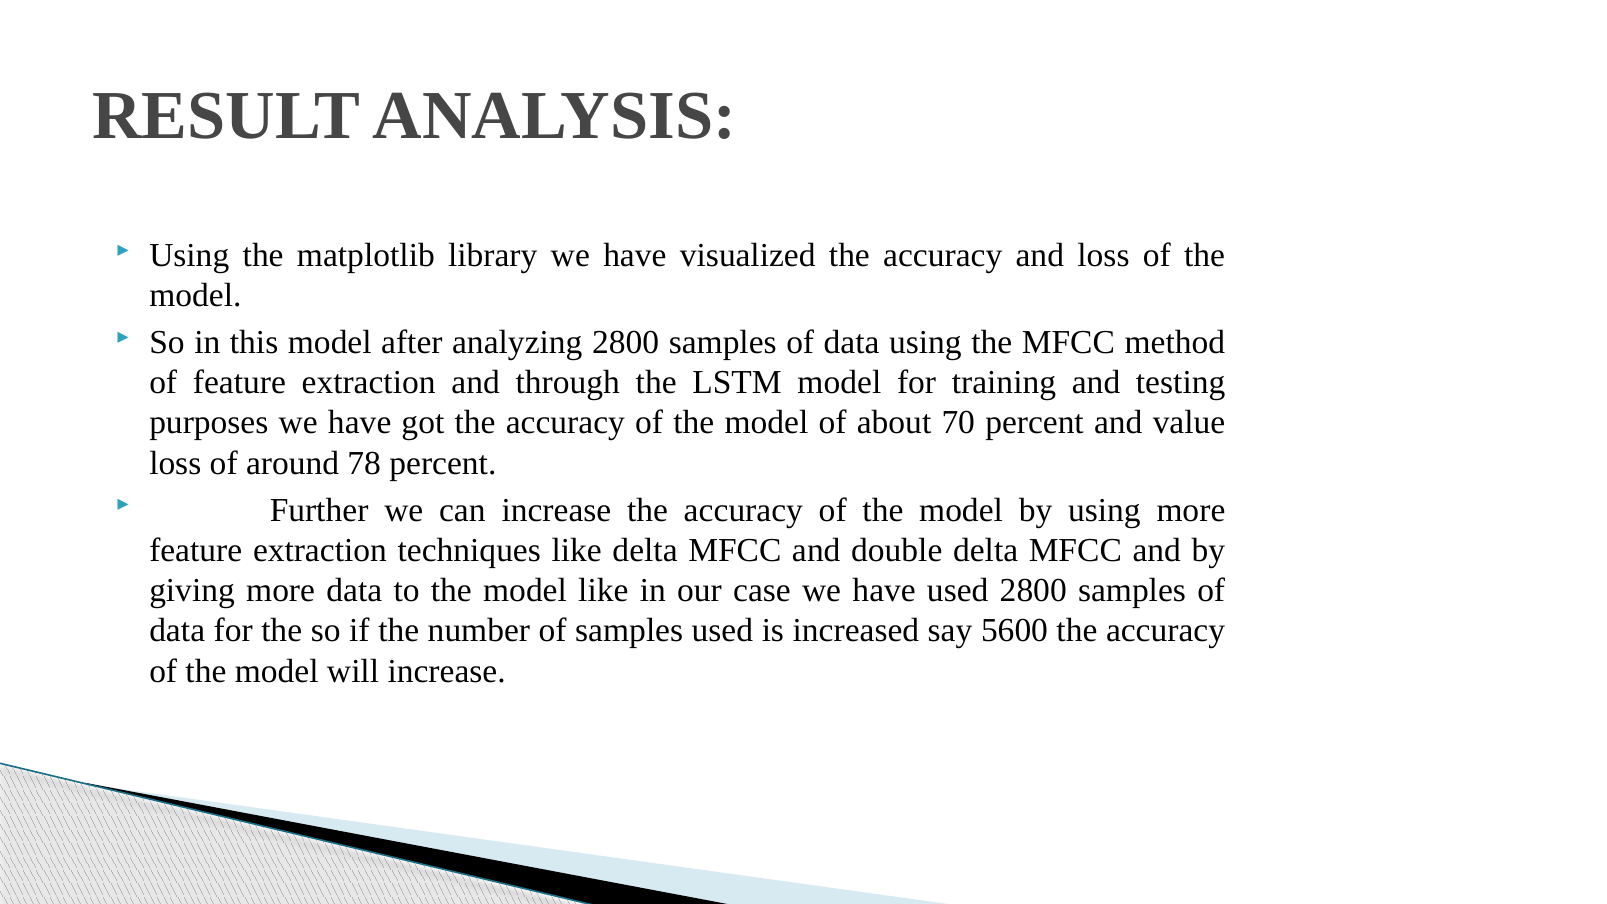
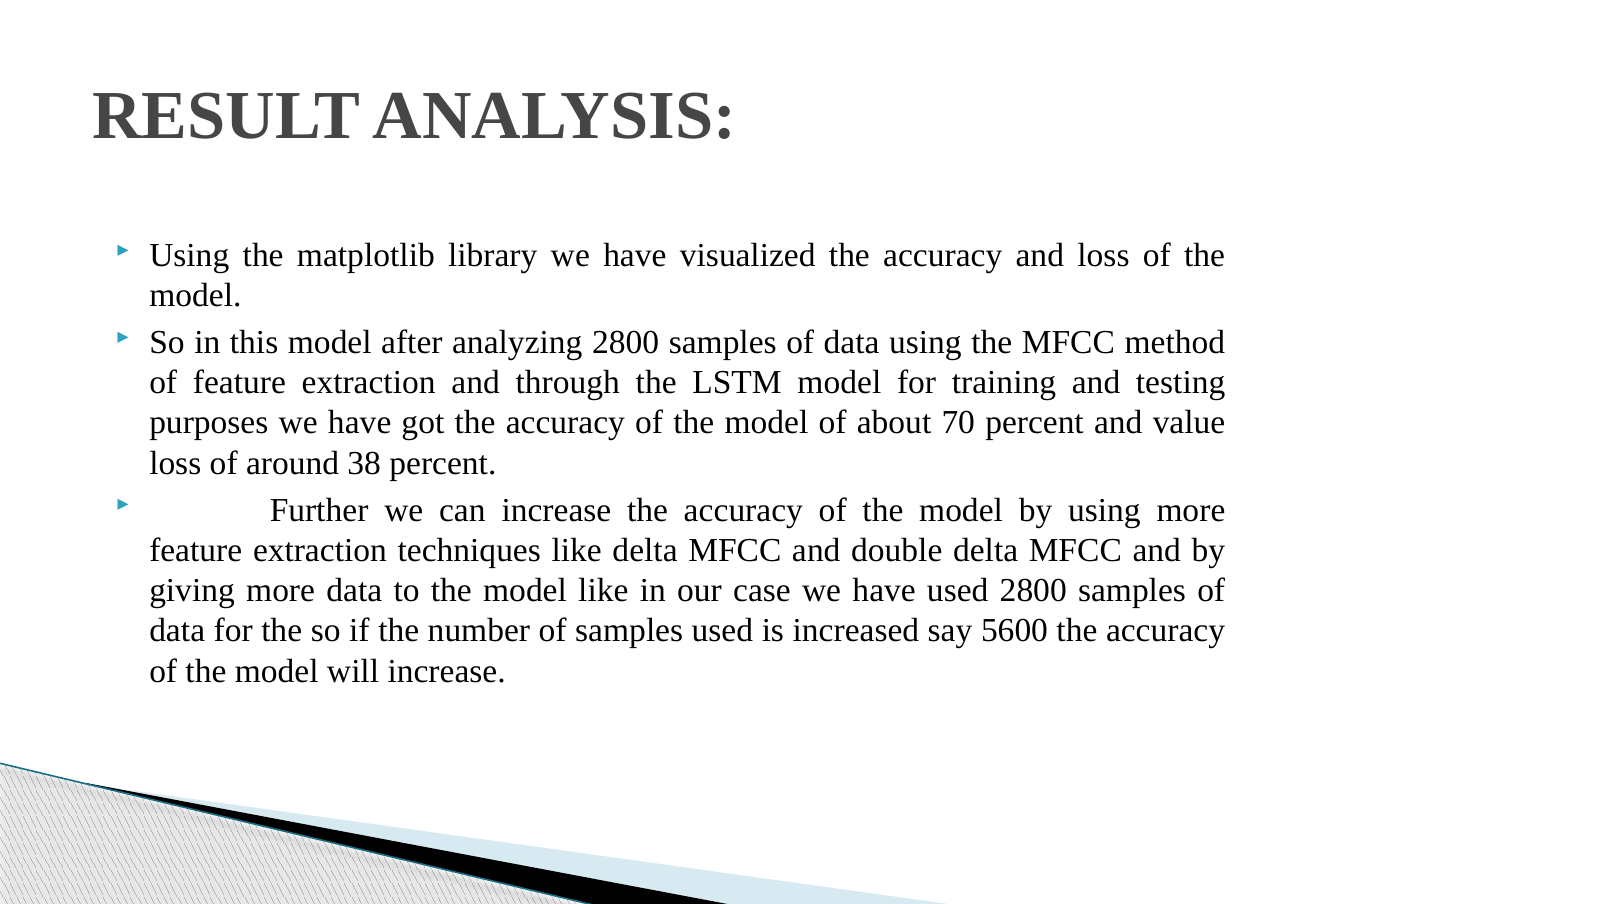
78: 78 -> 38 (364, 463)
